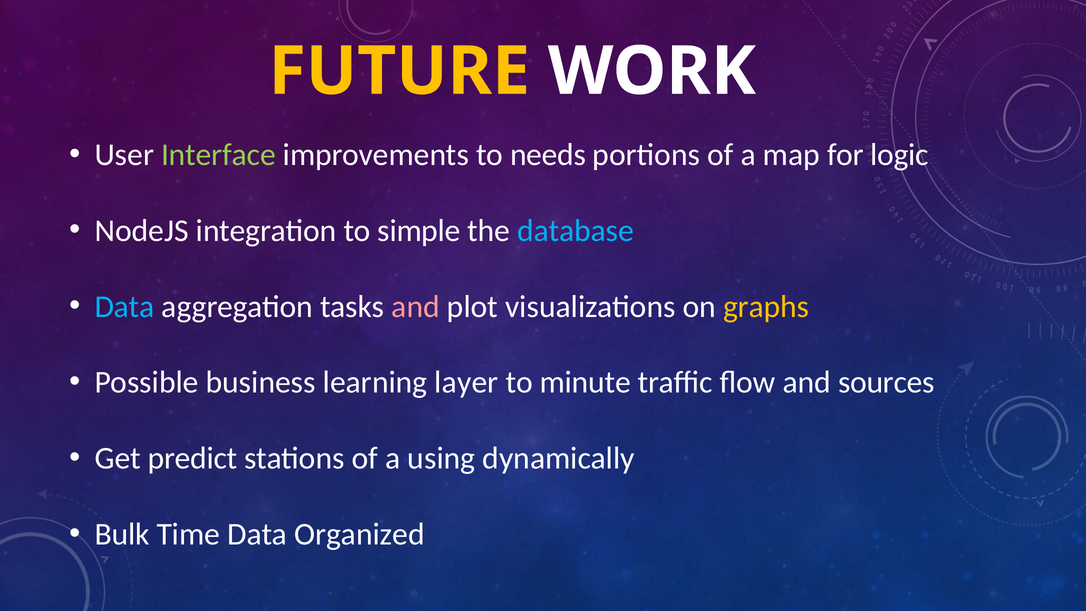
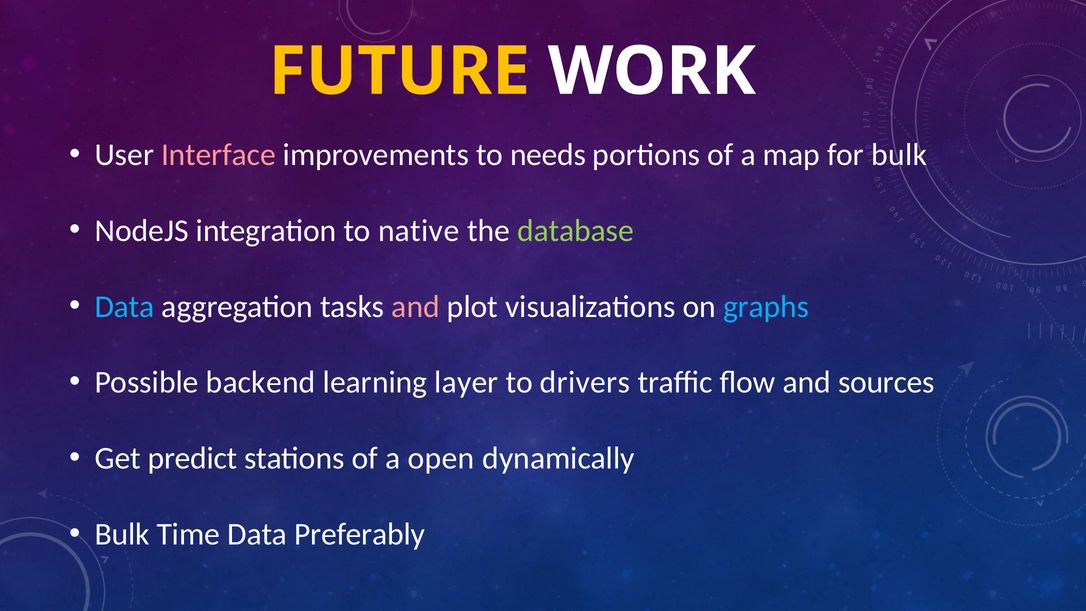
Interface colour: light green -> pink (219, 155)
for logic: logic -> bulk (899, 155)
simple: simple -> native (419, 231)
database colour: light blue -> light green (576, 231)
graphs colour: yellow -> light blue (766, 307)
business: business -> backend (261, 382)
minute: minute -> drivers (585, 382)
using: using -> open (441, 458)
Organized: Organized -> Preferably (360, 534)
